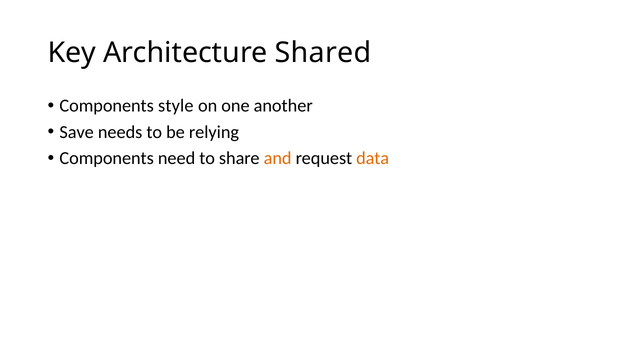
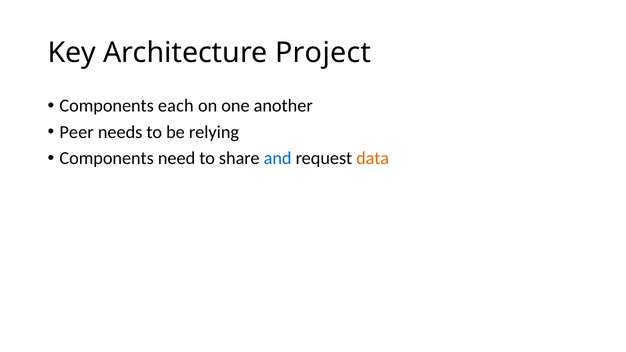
Shared: Shared -> Project (323, 53)
style: style -> each (176, 106)
Save: Save -> Peer (77, 132)
and colour: orange -> blue (278, 158)
